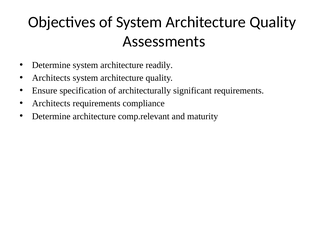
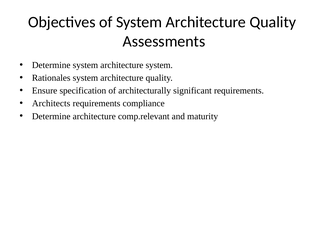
architecture readily: readily -> system (159, 65)
Architects: Architects -> Rationales (51, 78)
